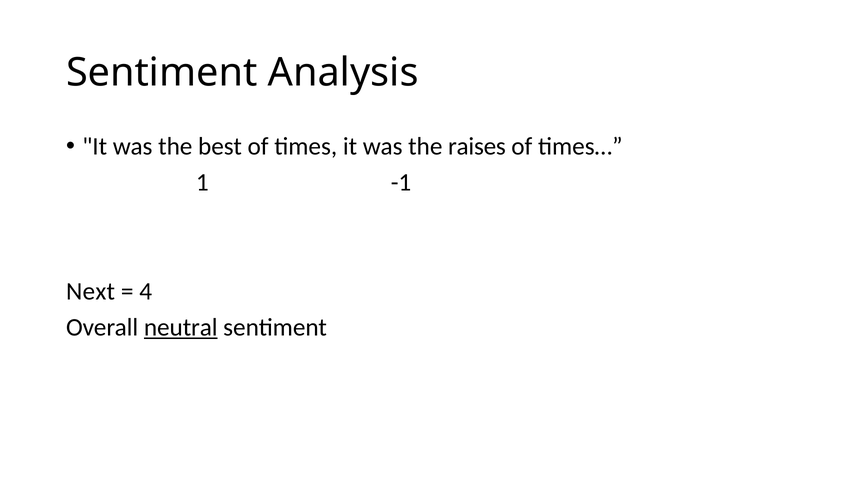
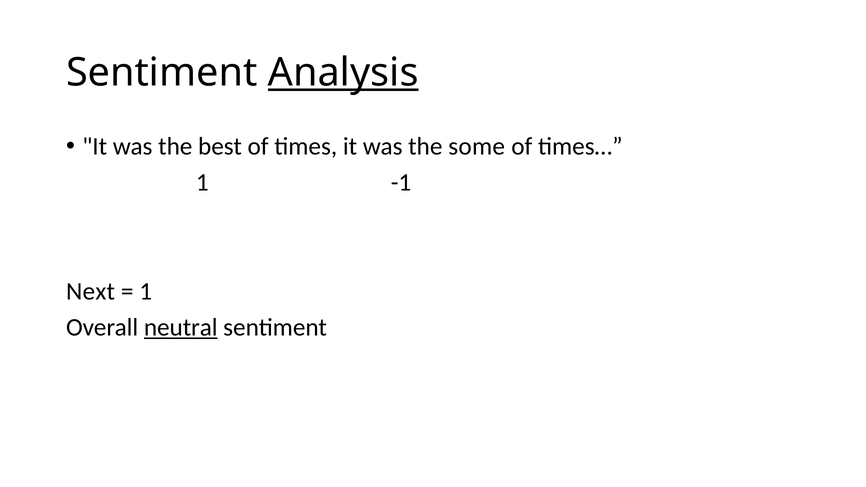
Analysis underline: none -> present (343, 73)
raises: raises -> some (477, 146)
4: 4 -> 1 (146, 291)
